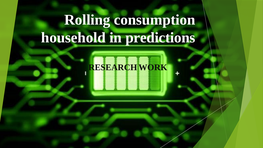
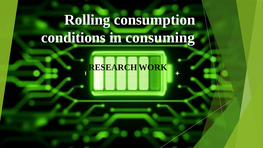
household: household -> conditions (73, 38)
predictions: predictions -> consuming (160, 38)
